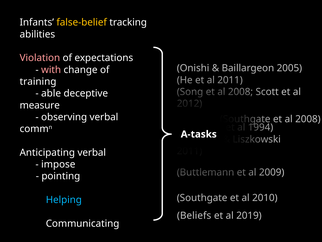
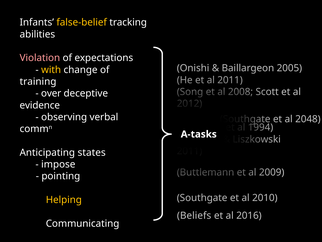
with colour: pink -> yellow (51, 70)
able: able -> over (51, 93)
measure: measure -> evidence (40, 105)
2008: 2008 -> 2048 (308, 119)
Anticipating verbal: verbal -> states (92, 152)
Helping colour: light blue -> yellow (64, 199)
2019: 2019 -> 2016 (249, 215)
